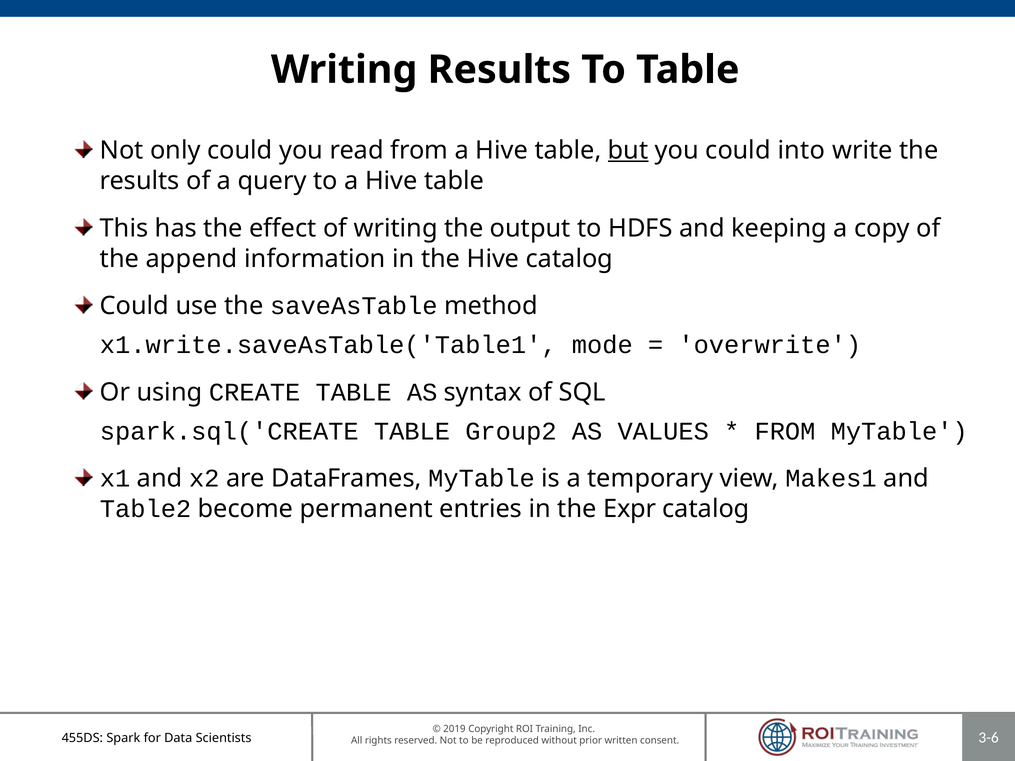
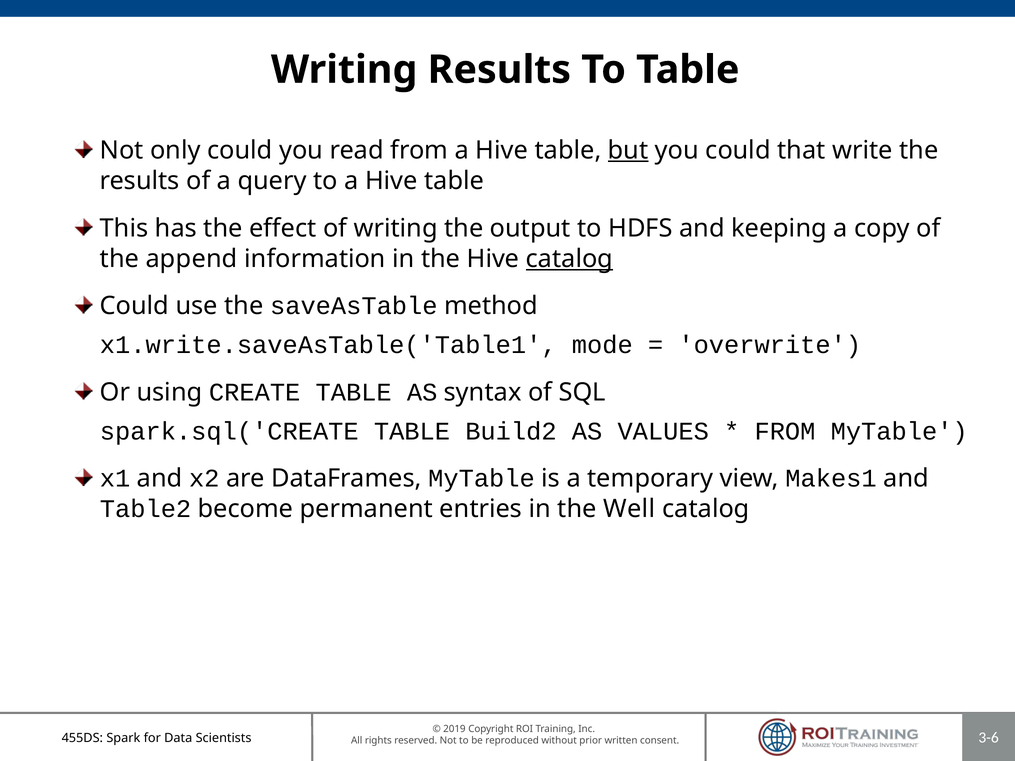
into: into -> that (801, 150)
catalog underline: none -> present (569, 259)
Group2: Group2 -> Build2 (511, 431)
Expr: Expr -> Well (629, 509)
